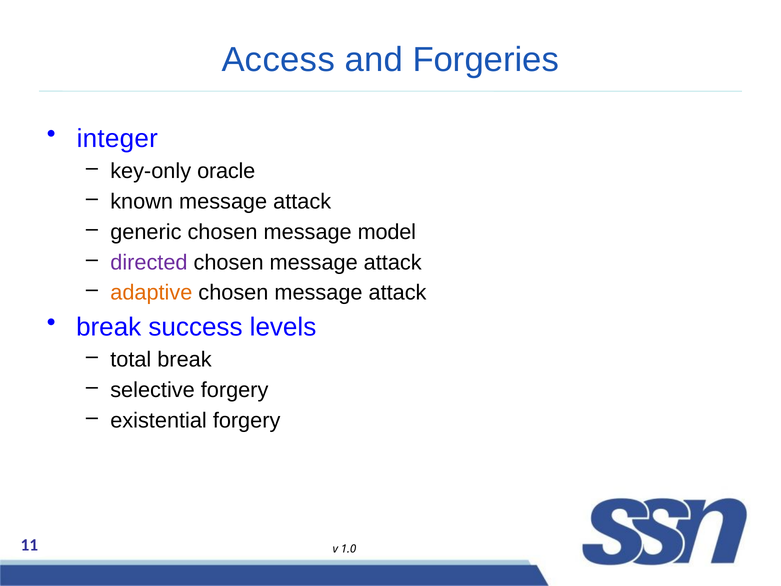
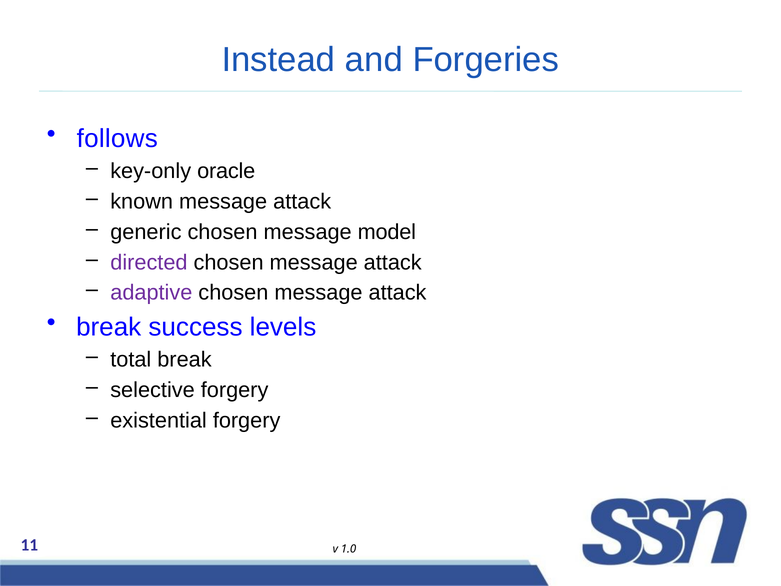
Access: Access -> Instead (278, 60)
integer: integer -> follows (117, 139)
adaptive colour: orange -> purple (151, 293)
